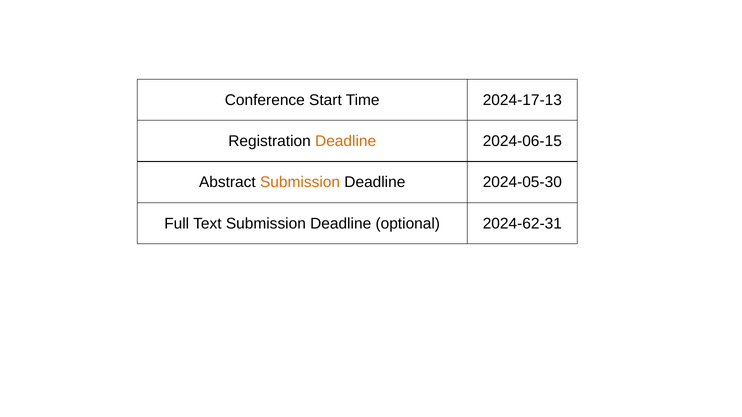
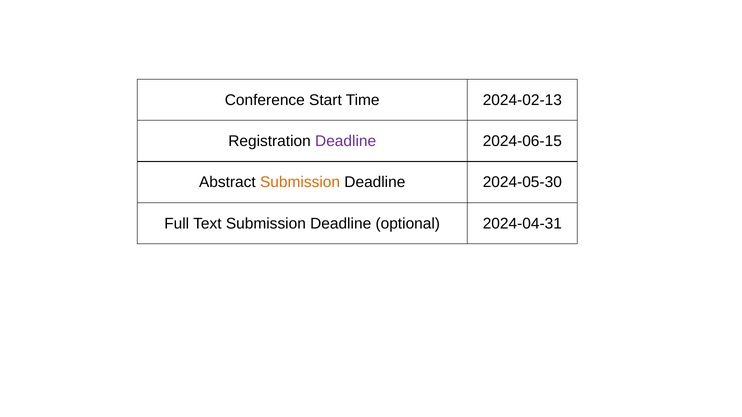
2024-17-13: 2024-17-13 -> 2024-02-13 (522, 100)
Deadline colour: orange -> purple (346, 141)
2024-62-31: 2024-62-31 -> 2024-04-31 (522, 224)
